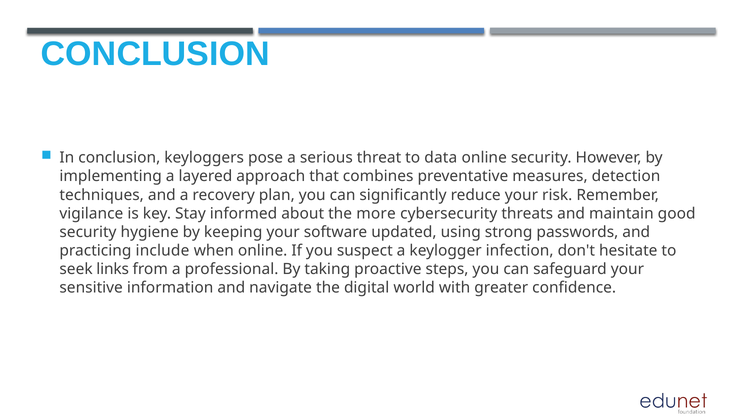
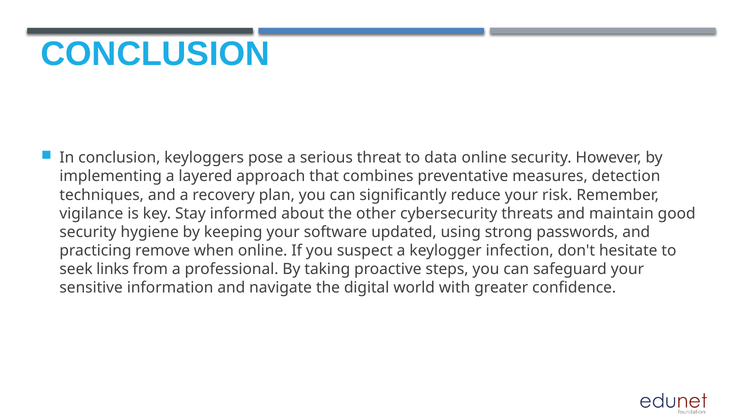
more: more -> other (376, 213)
include: include -> remove (163, 251)
